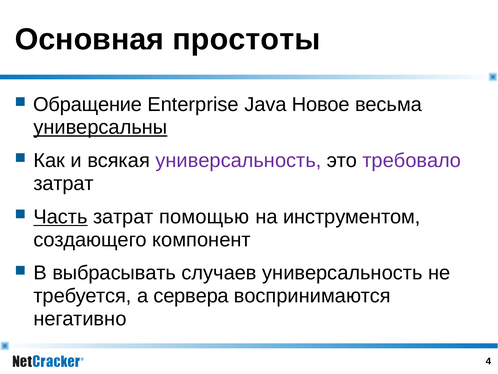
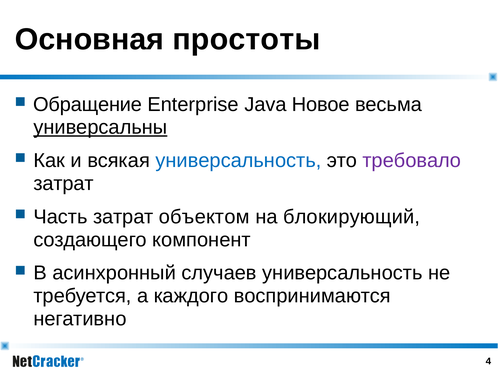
универсальность colour: purple -> blue (238, 160)
Часть underline: present -> none (60, 217)
помощью: помощью -> объектом (204, 217)
инструментом: инструментом -> блокирующий (352, 217)
выбрасывать: выбрасывать -> асинхронный (114, 273)
сервера: сервера -> каждого (191, 296)
